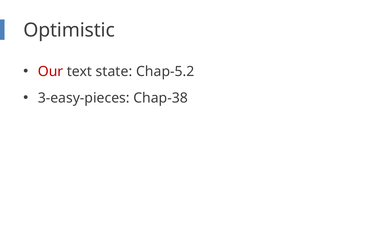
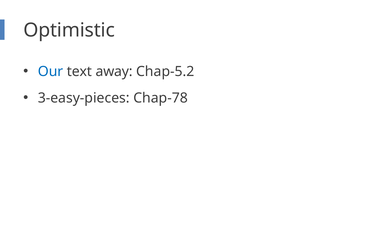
Our colour: red -> blue (51, 71)
state: state -> away (114, 71)
Chap-38: Chap-38 -> Chap-78 (161, 98)
